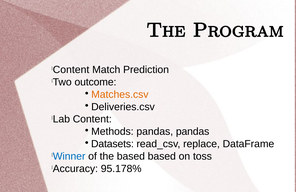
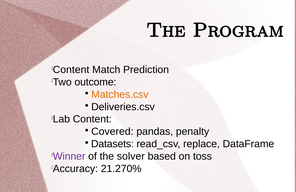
Methods: Methods -> Covered (112, 132)
pandas pandas: pandas -> penalty (193, 132)
Winner colour: blue -> purple (69, 157)
the based: based -> solver (131, 157)
95.178%: 95.178% -> 21.270% (121, 169)
